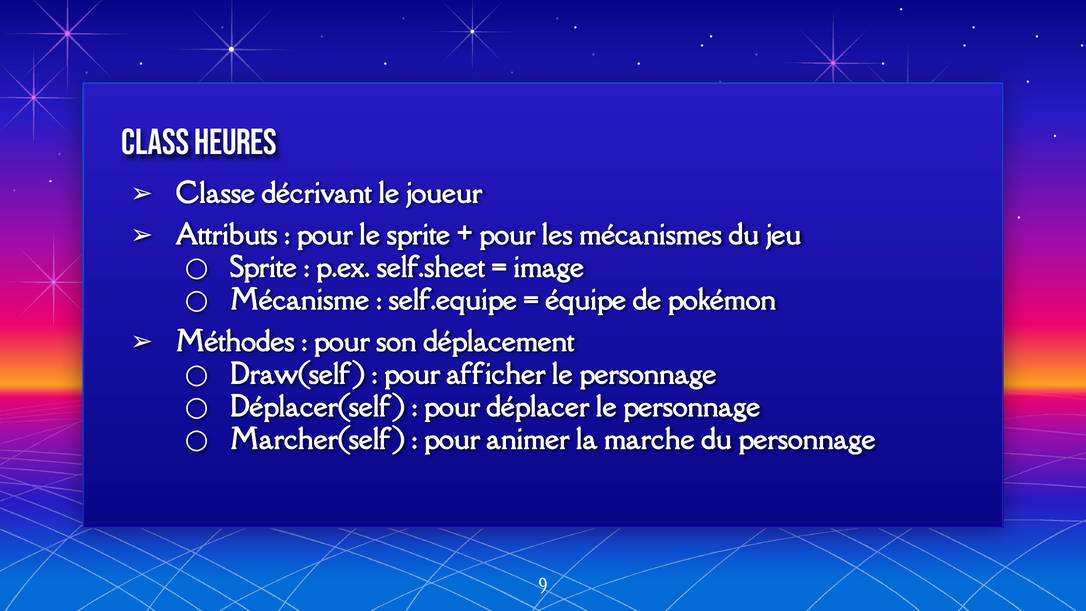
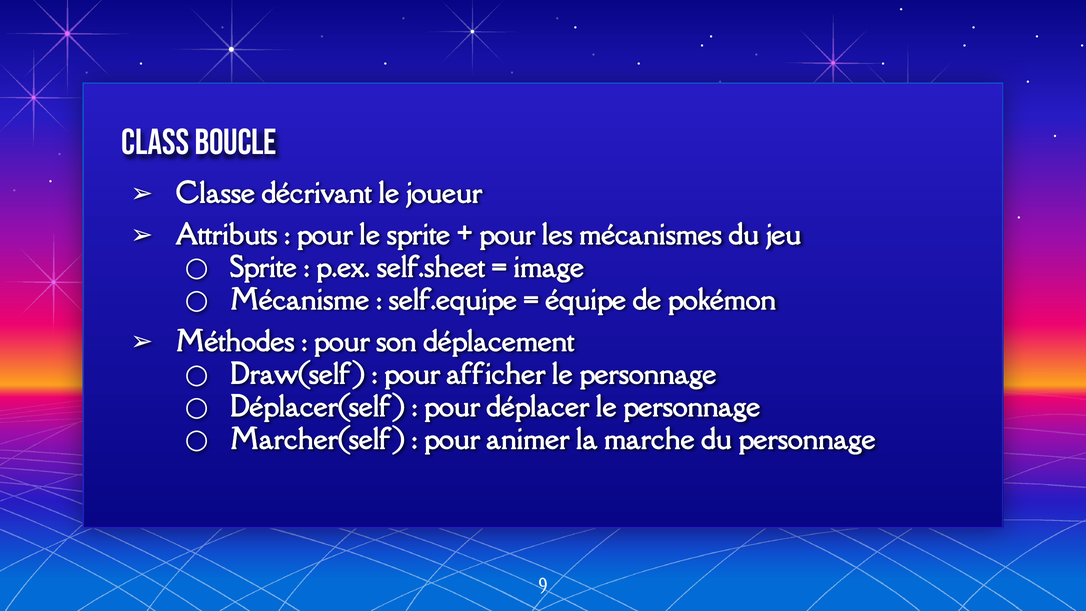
Heures: Heures -> Boucle (236, 142)
